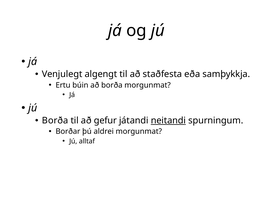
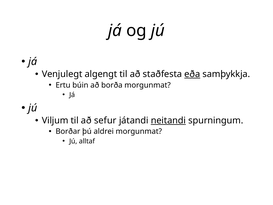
eða underline: none -> present (192, 74)
Borða: Borða -> Viljum (55, 120)
gefur: gefur -> sefur (105, 120)
